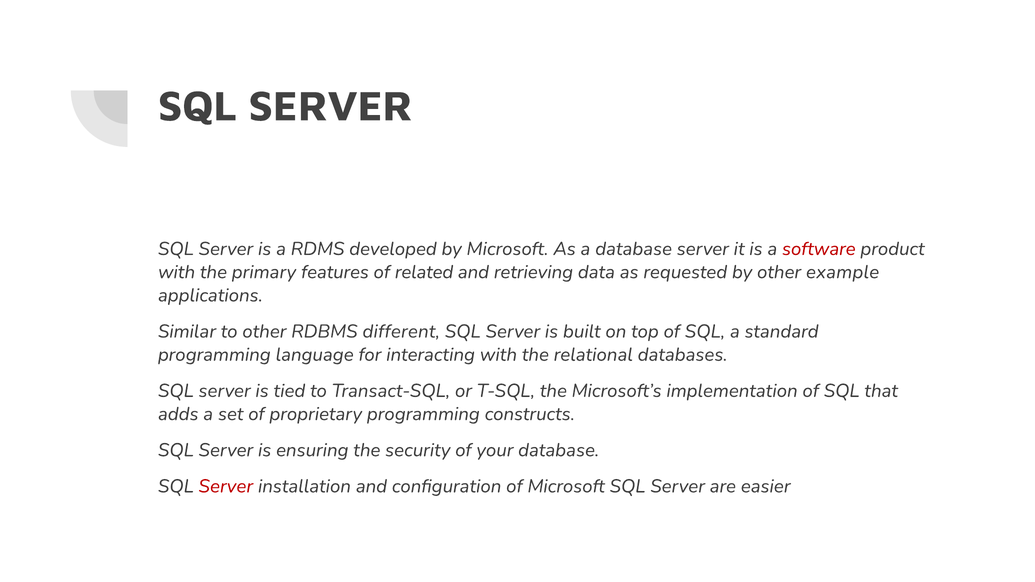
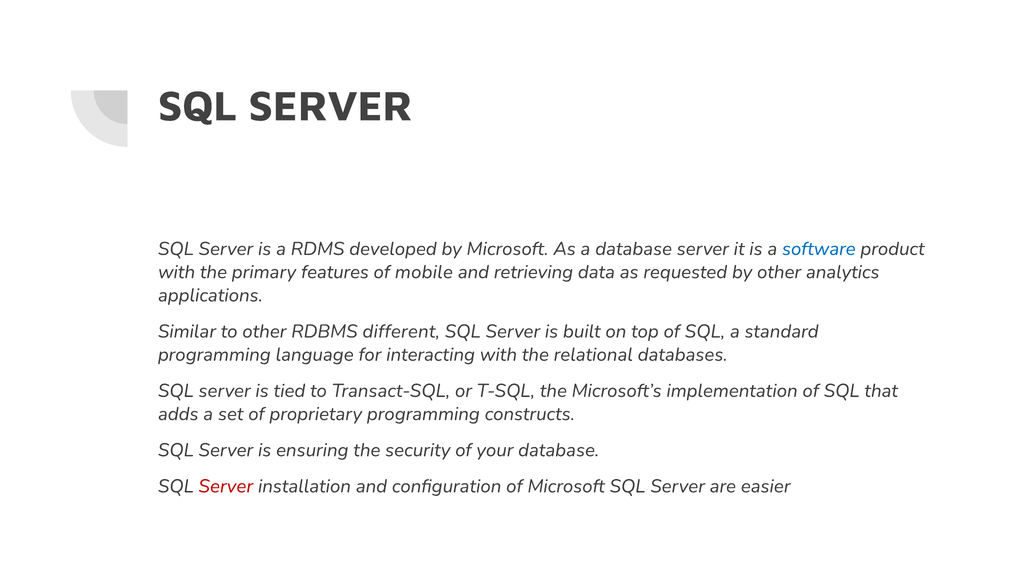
software colour: red -> blue (819, 249)
related: related -> mobile (424, 272)
example: example -> analytics (843, 272)
